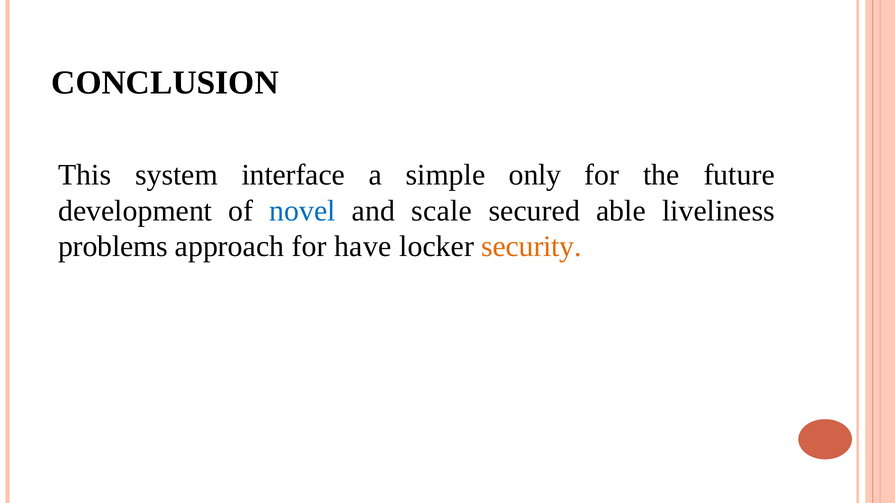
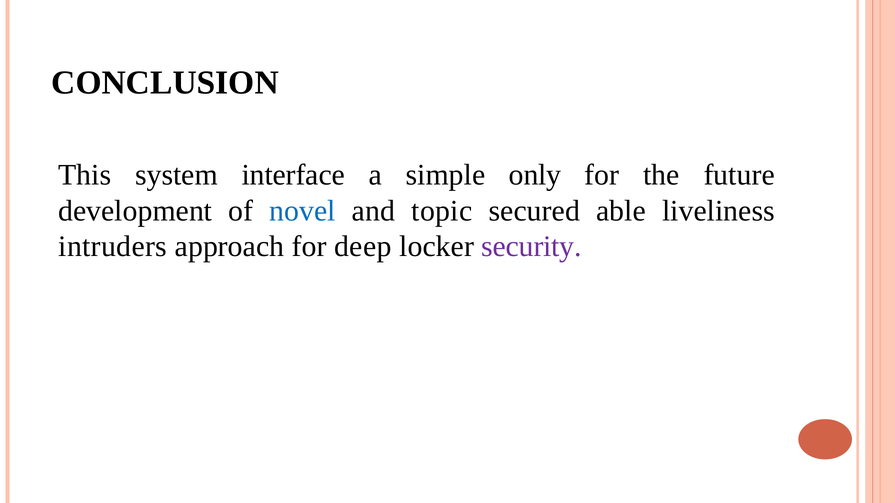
scale: scale -> topic (442, 211)
problems: problems -> intruders (113, 247)
have: have -> deep (363, 247)
security colour: orange -> purple (532, 247)
